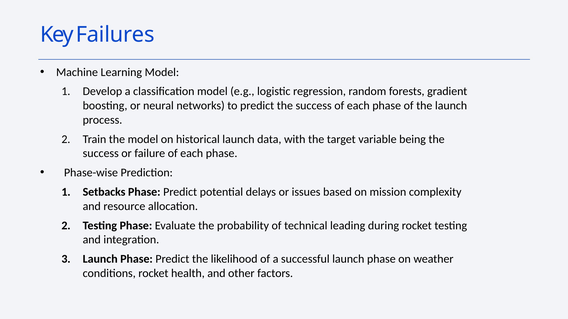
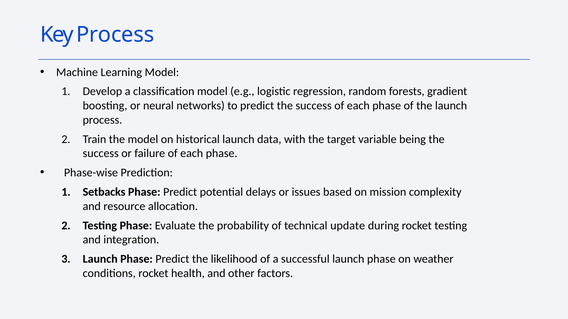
Key Failures: Failures -> Process (115, 35)
leading: leading -> update (348, 226)
